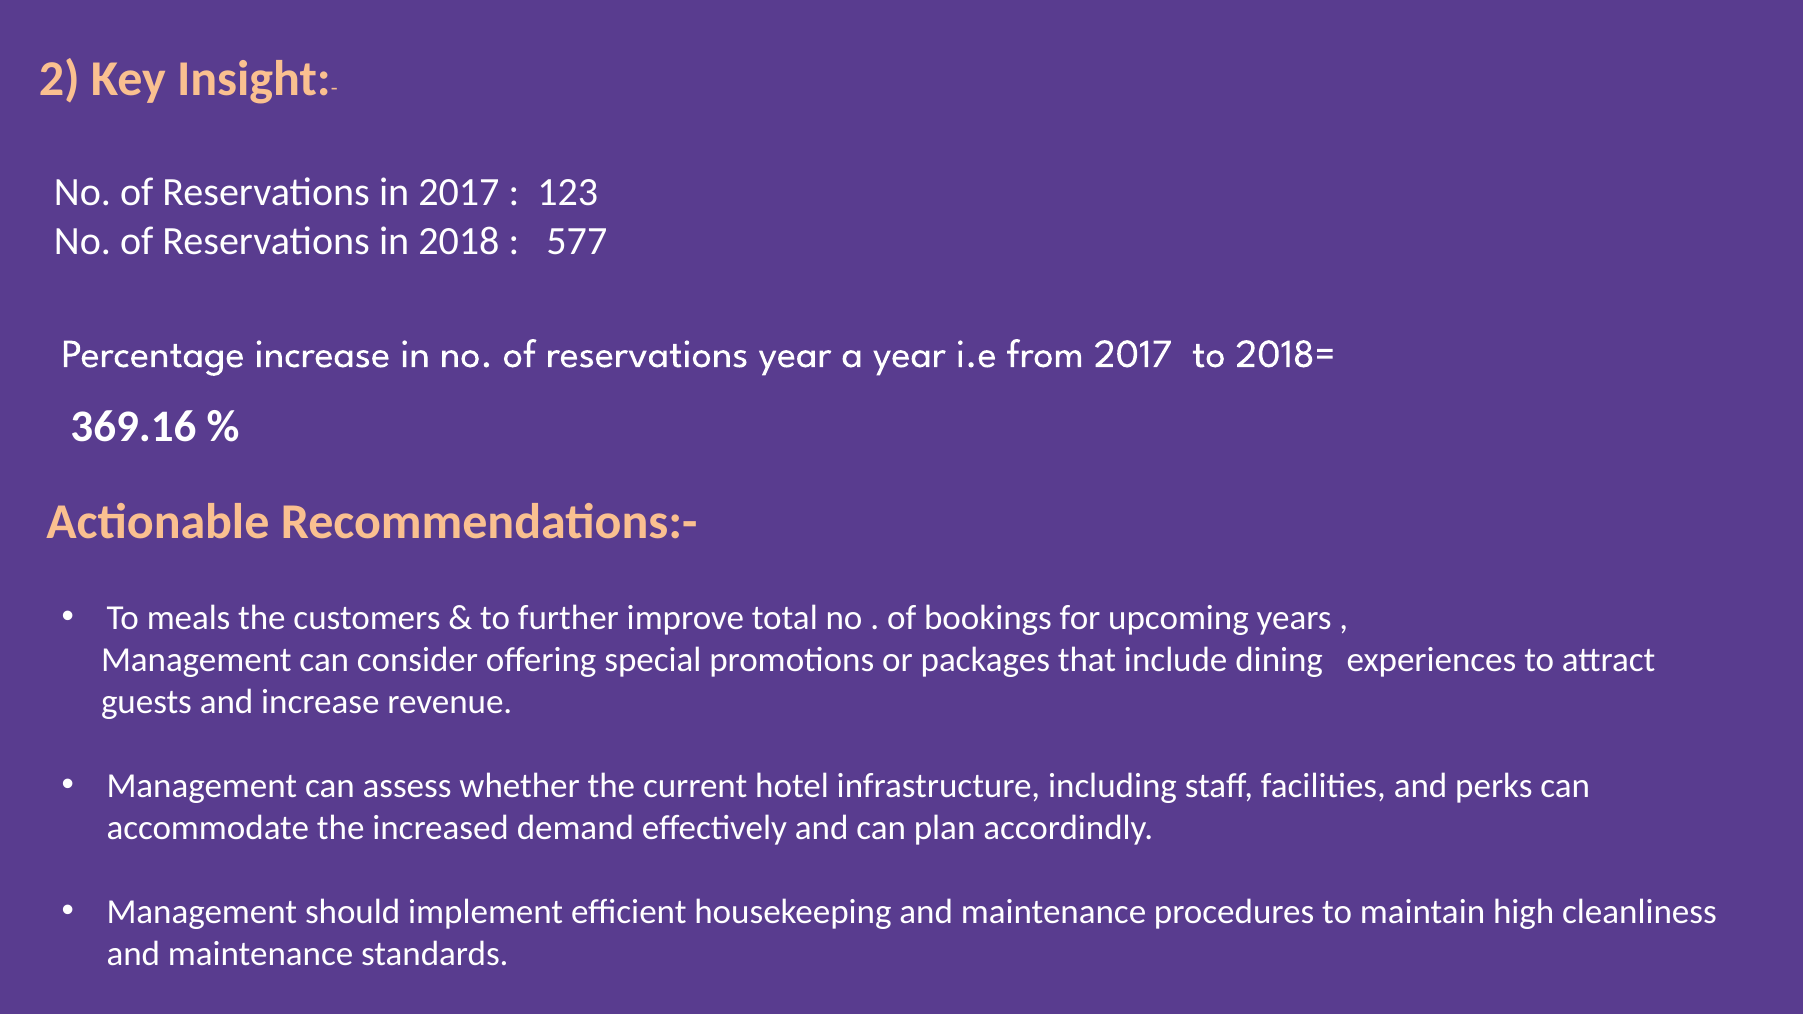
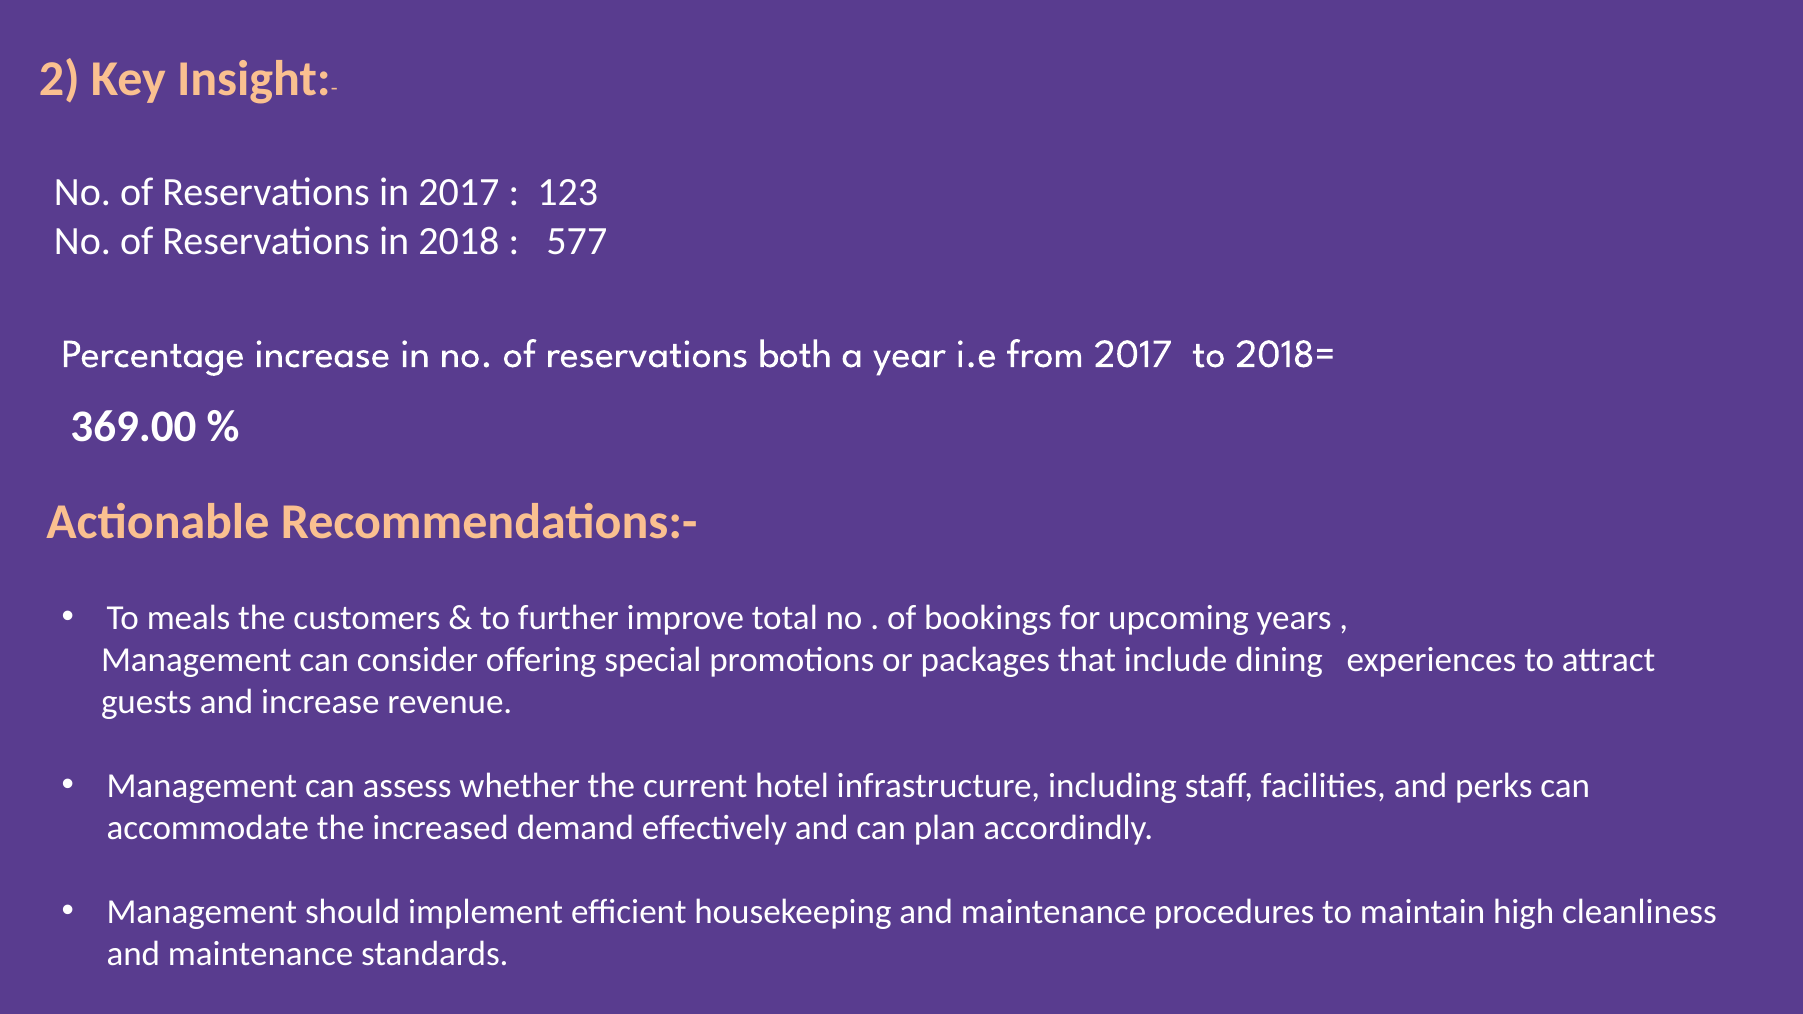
reservations year: year -> both (795, 354)
369.16: 369.16 -> 369.00 (133, 427)
